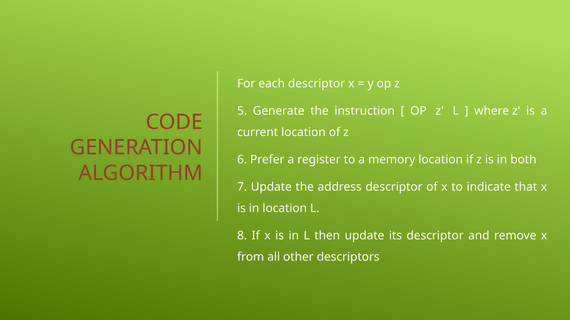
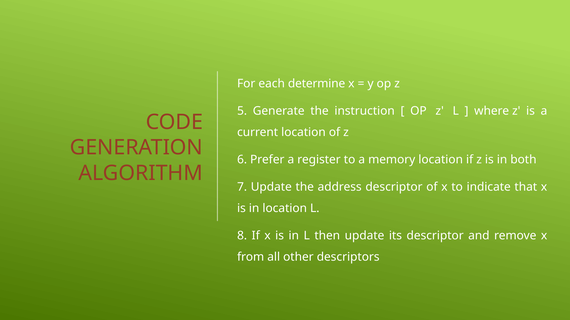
each descriptor: descriptor -> determine (317, 84)
